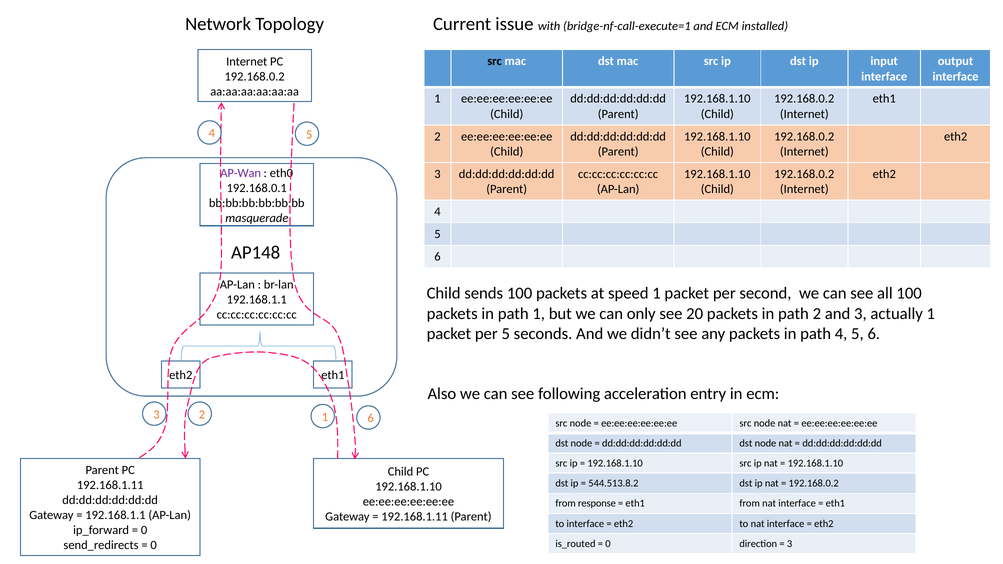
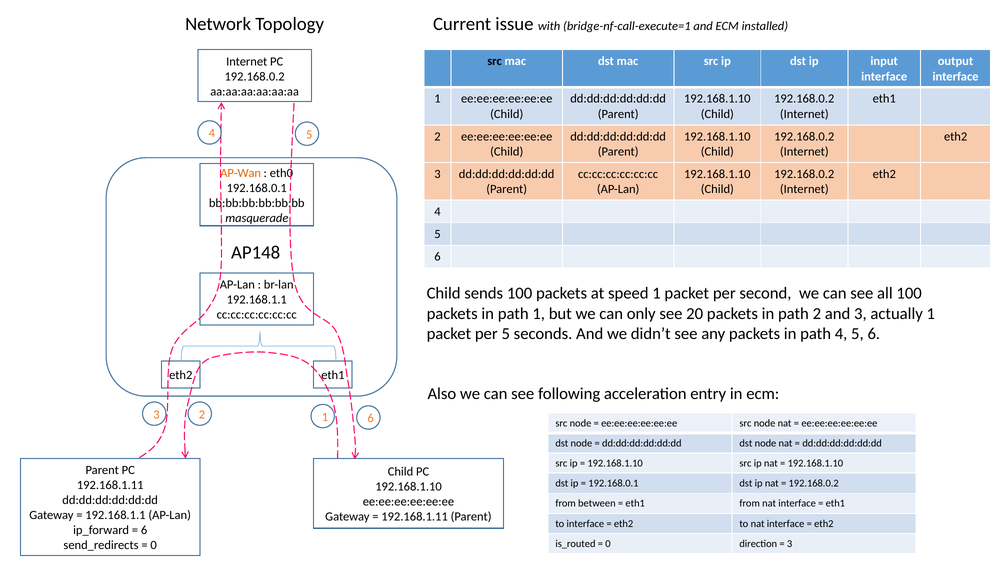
AP-Wan colour: purple -> orange (241, 173)
544.513.8.2: 544.513.8.2 -> 192.168.0.1 (613, 484)
response: response -> between (597, 504)
0: 0 -> 6 (144, 530)
